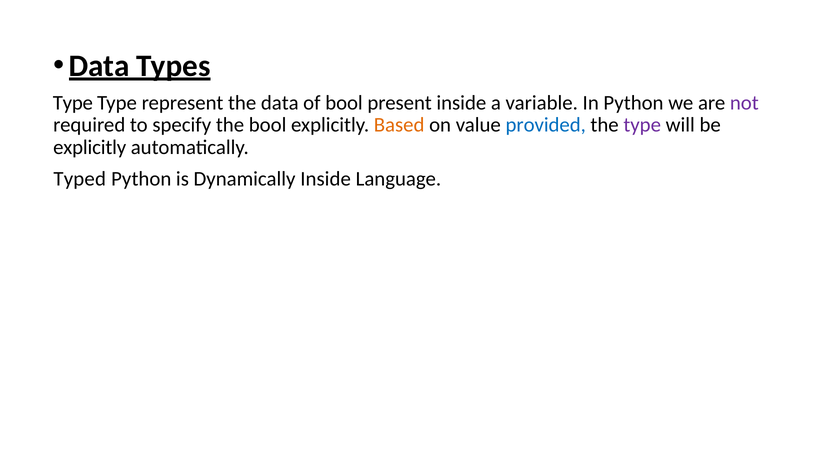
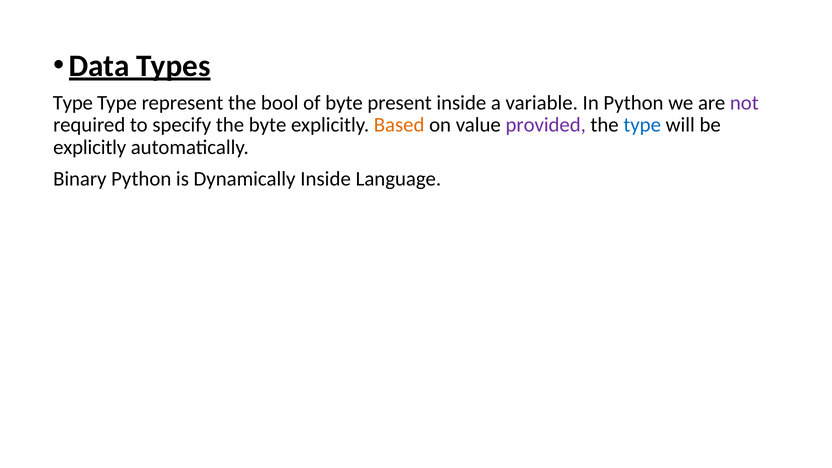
the data: data -> bool (280, 103)
of bool: bool -> byte (344, 103)
the bool: bool -> byte (268, 125)
provided colour: blue -> purple (546, 125)
type colour: purple -> blue (642, 125)
Typed: Typed -> Binary (80, 179)
